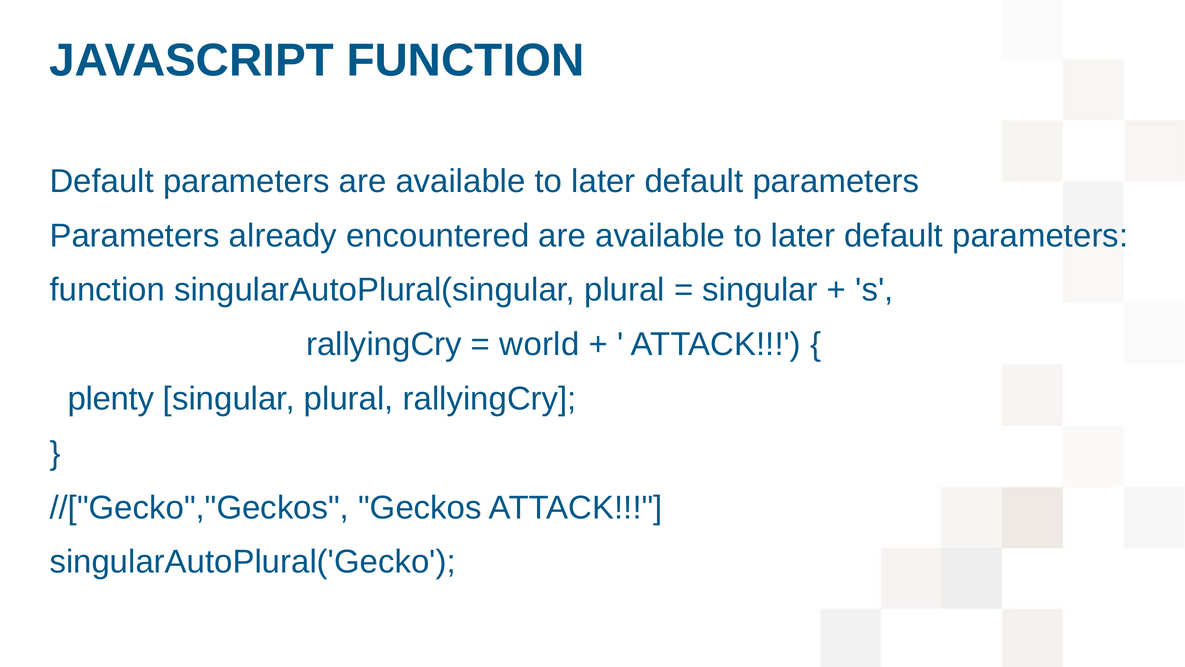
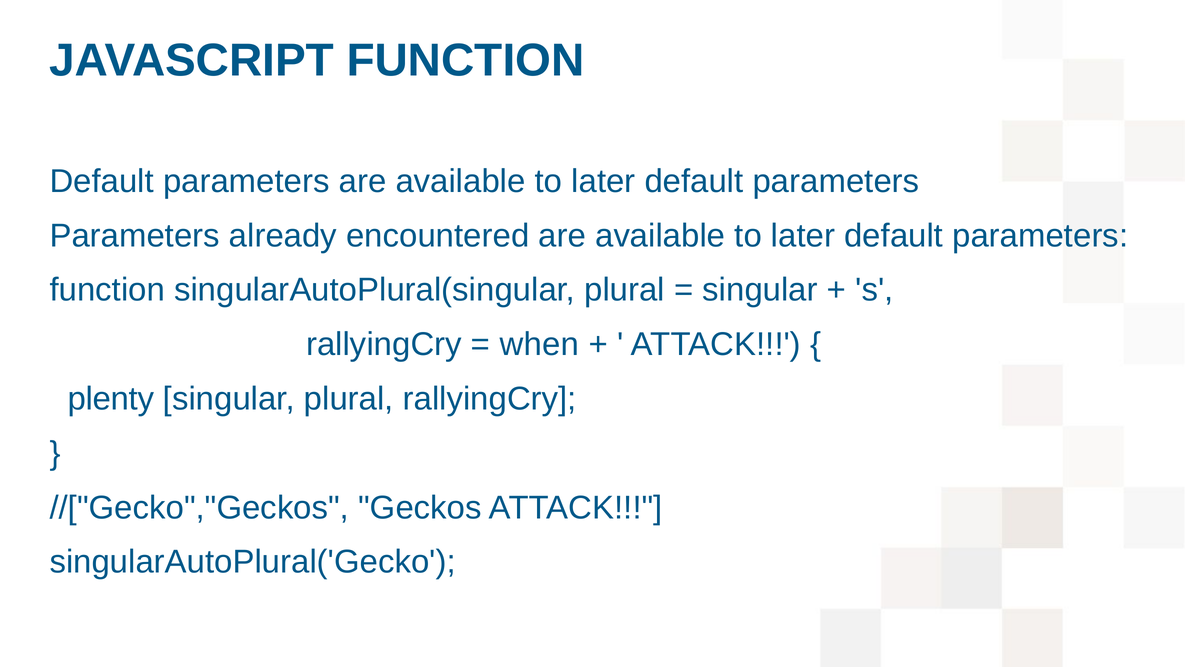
world: world -> when (539, 344)
